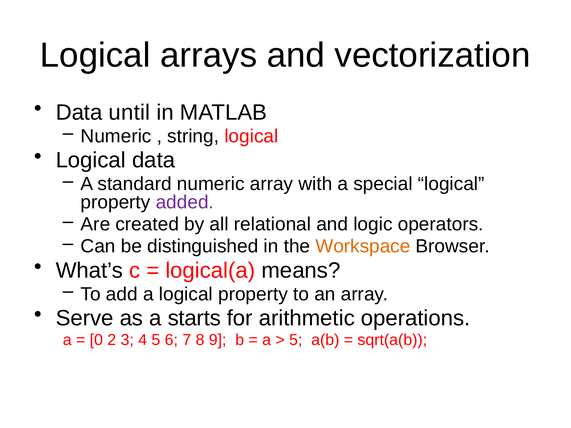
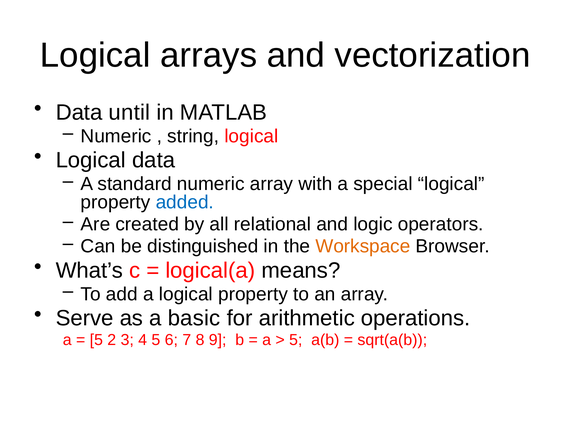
added colour: purple -> blue (185, 202)
starts: starts -> basic (194, 319)
0: 0 -> 5 (96, 340)
